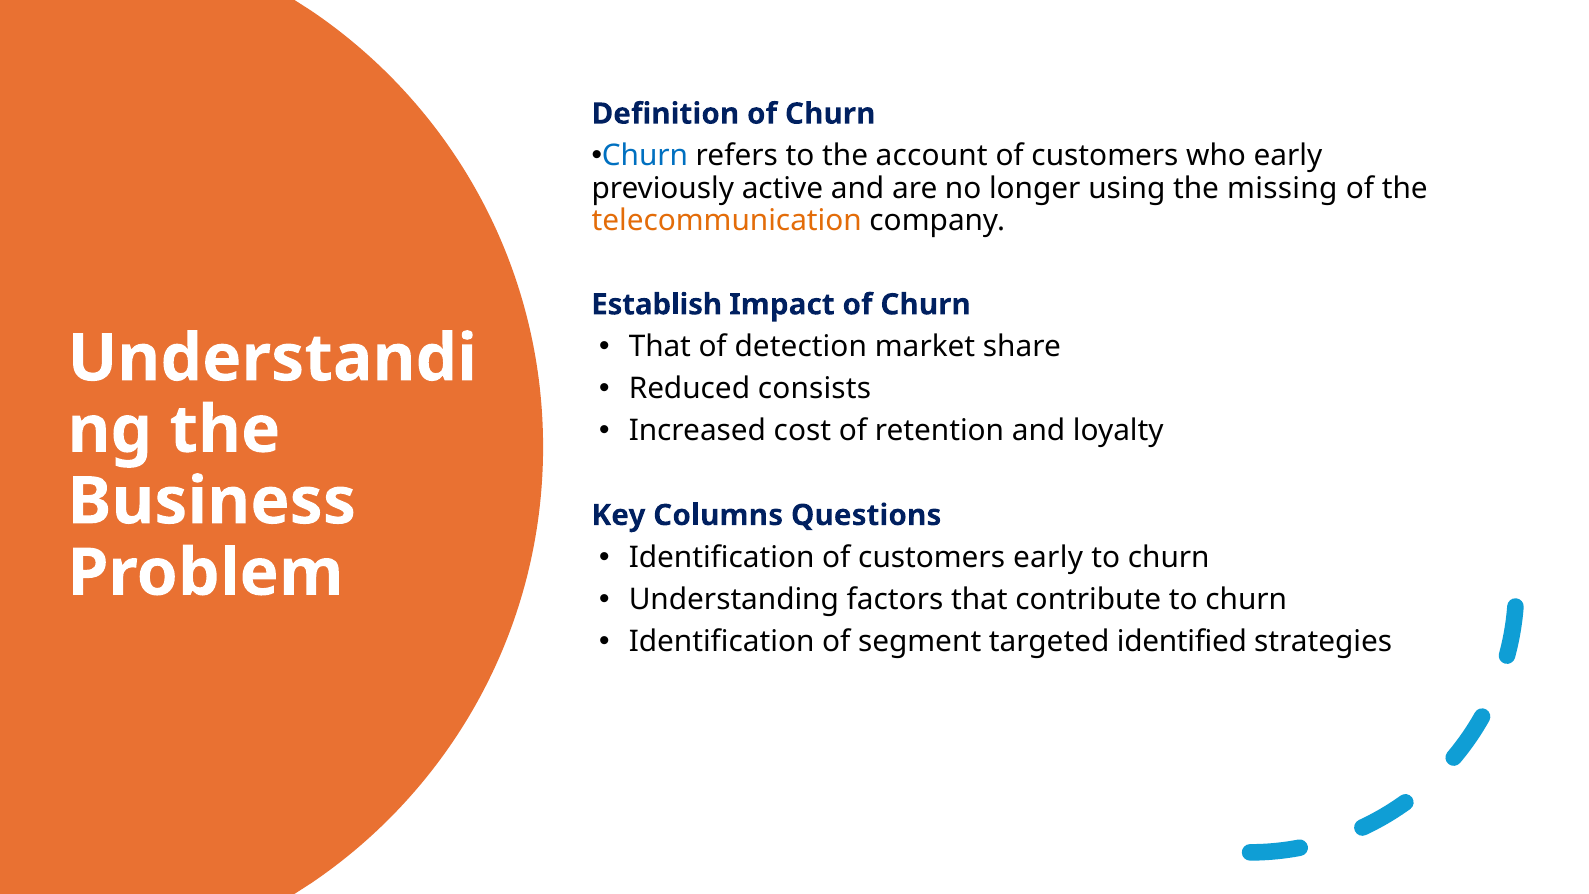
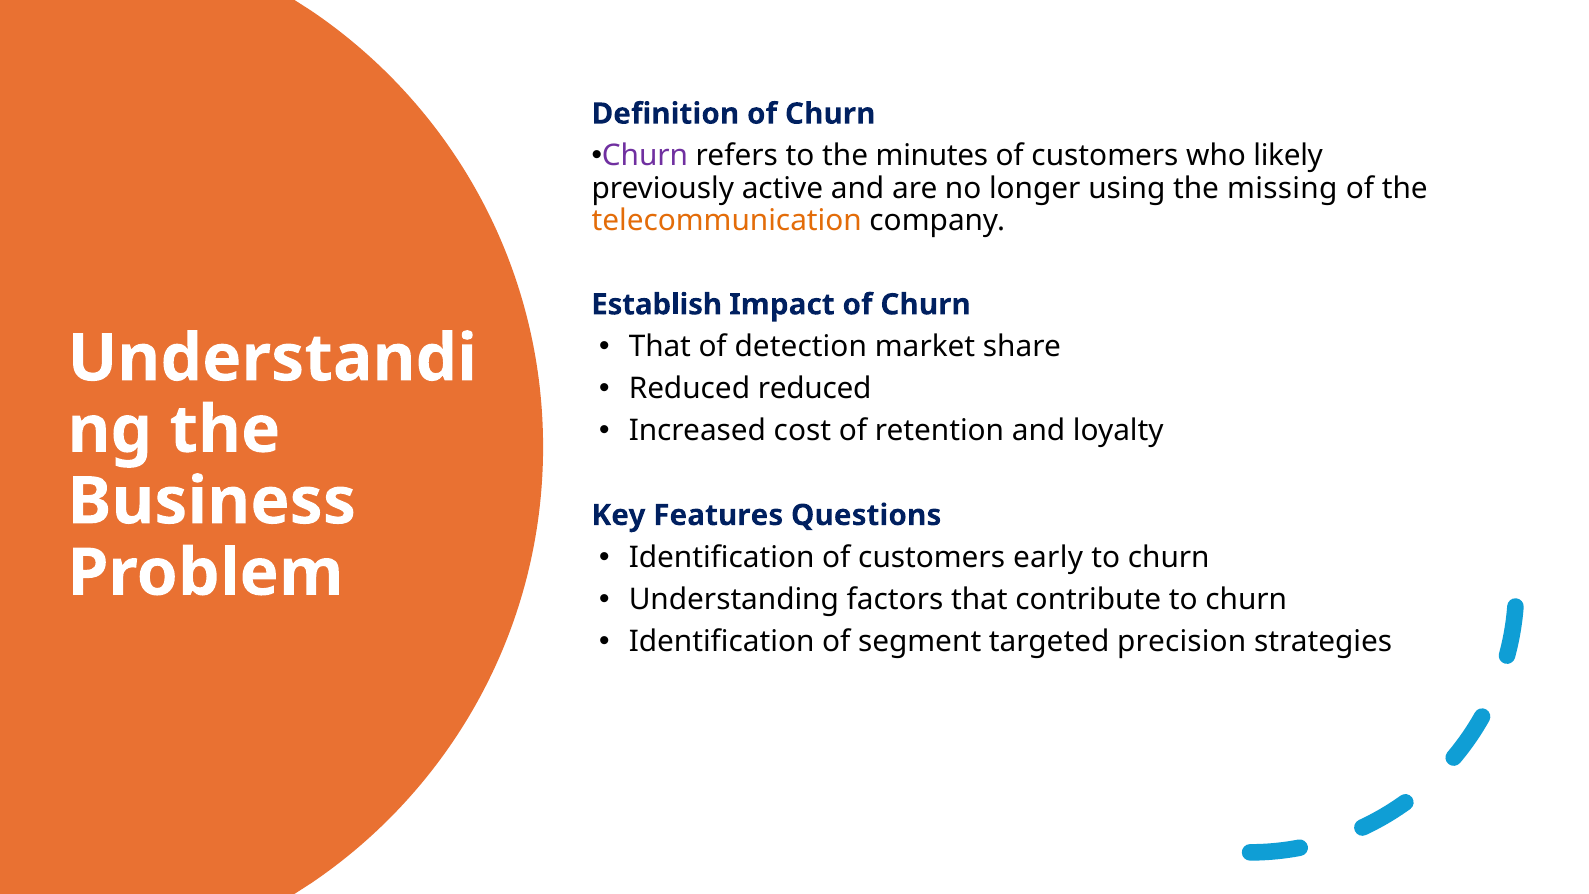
Churn colour: blue -> purple (645, 156)
account: account -> minutes (932, 156)
who early: early -> likely (1288, 156)
Reduced consists: consists -> reduced (815, 389)
Columns: Columns -> Features (718, 515)
identified: identified -> precision (1182, 642)
